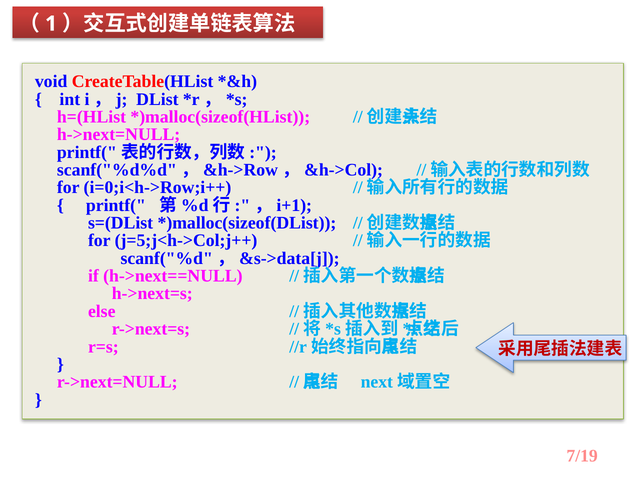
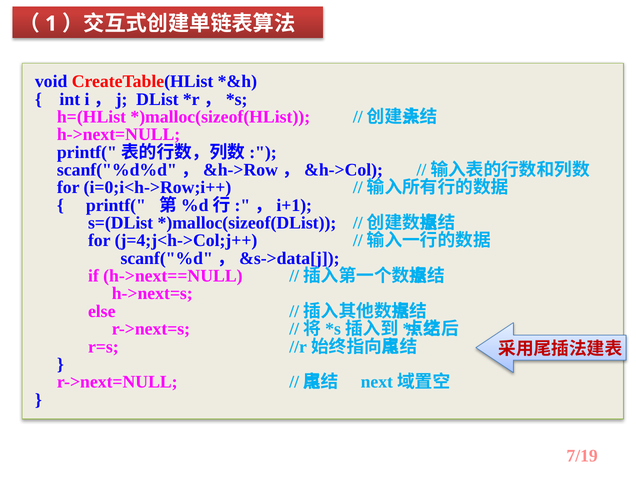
j=5;j<h->Col;j++: j=5;j<h->Col;j++ -> j=4;j<h->Col;j++ (186, 241)
